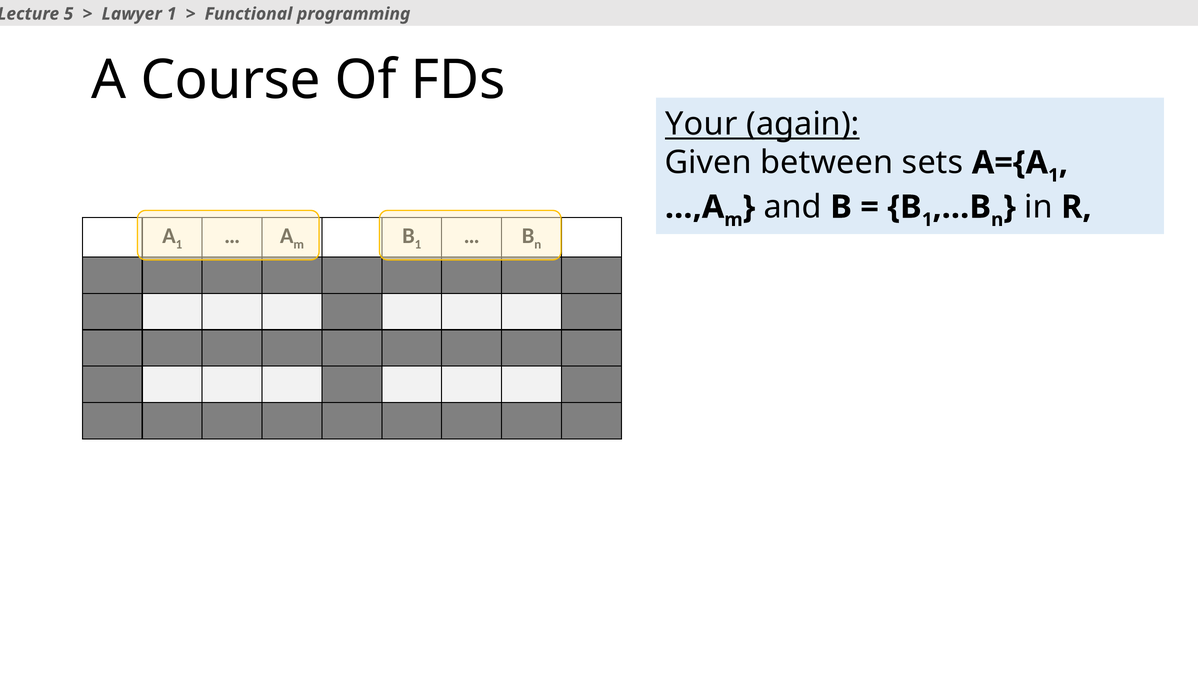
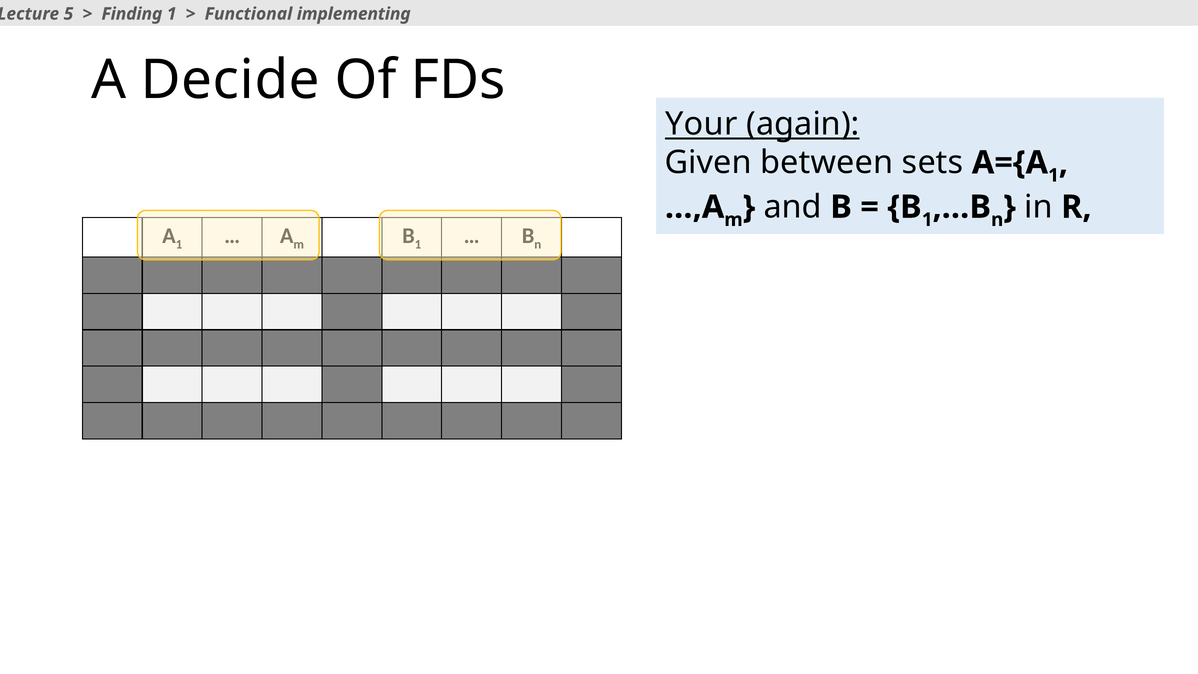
Lawyer: Lawyer -> Finding (132, 14)
programming: programming -> implementing (354, 14)
Course: Course -> Decide (230, 80)
